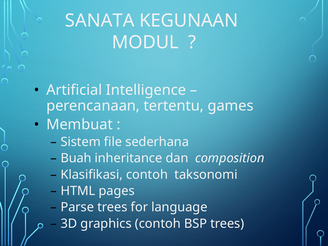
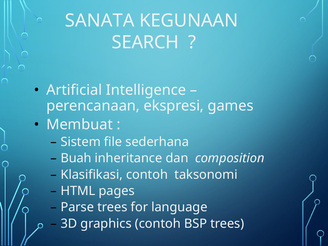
MODUL: MODUL -> SEARCH (145, 42)
tertentu: tertentu -> ekspresi (174, 106)
